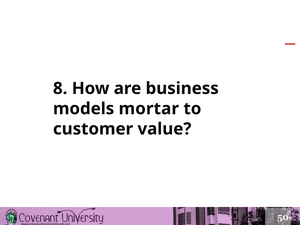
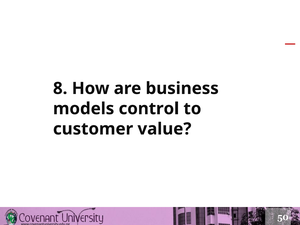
mortar: mortar -> control (149, 109)
